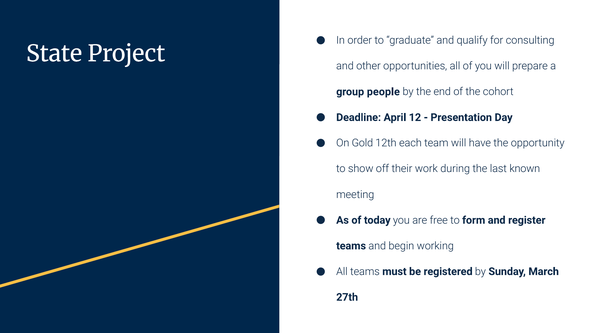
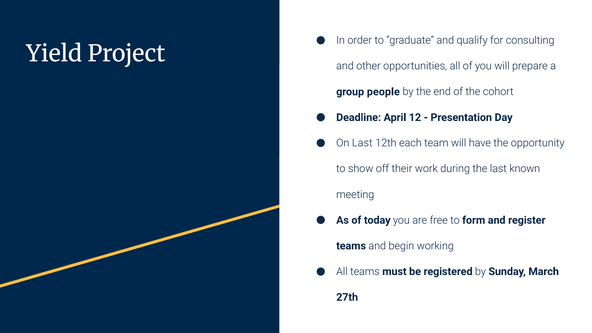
State: State -> Yield (54, 54)
On Gold: Gold -> Last (362, 143)
